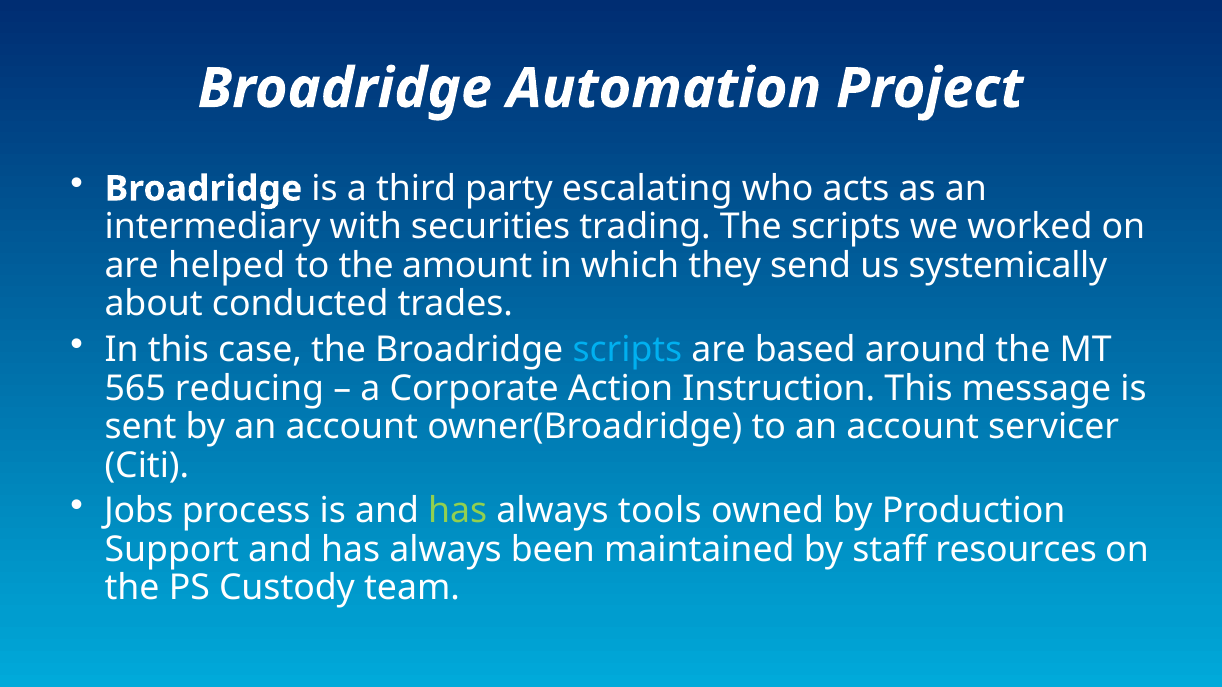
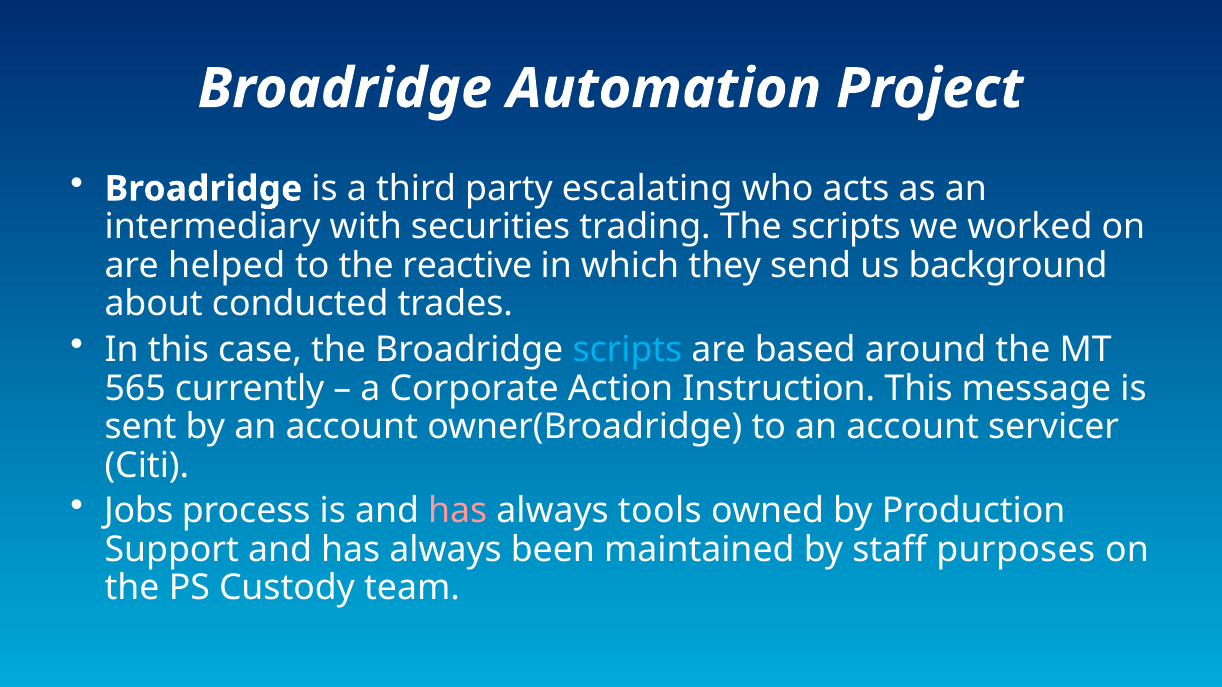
amount: amount -> reactive (467, 266)
systemically: systemically -> background (1008, 266)
reducing: reducing -> currently (250, 389)
has colour: light green -> pink (458, 512)
resources: resources -> purposes (1016, 550)
